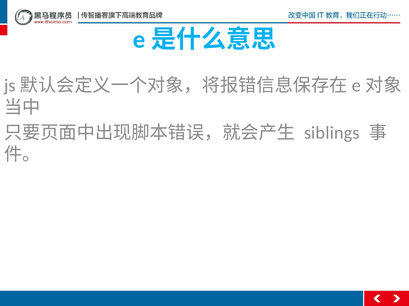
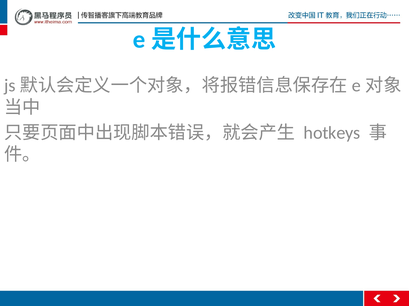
siblings: siblings -> hotkeys (332, 133)
